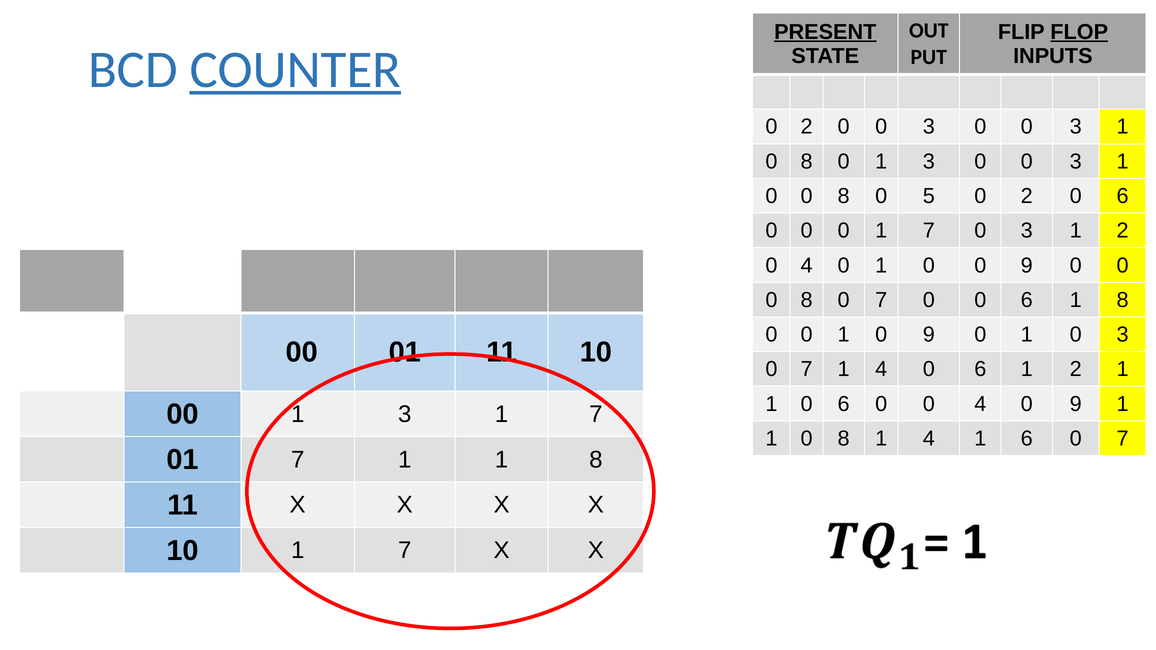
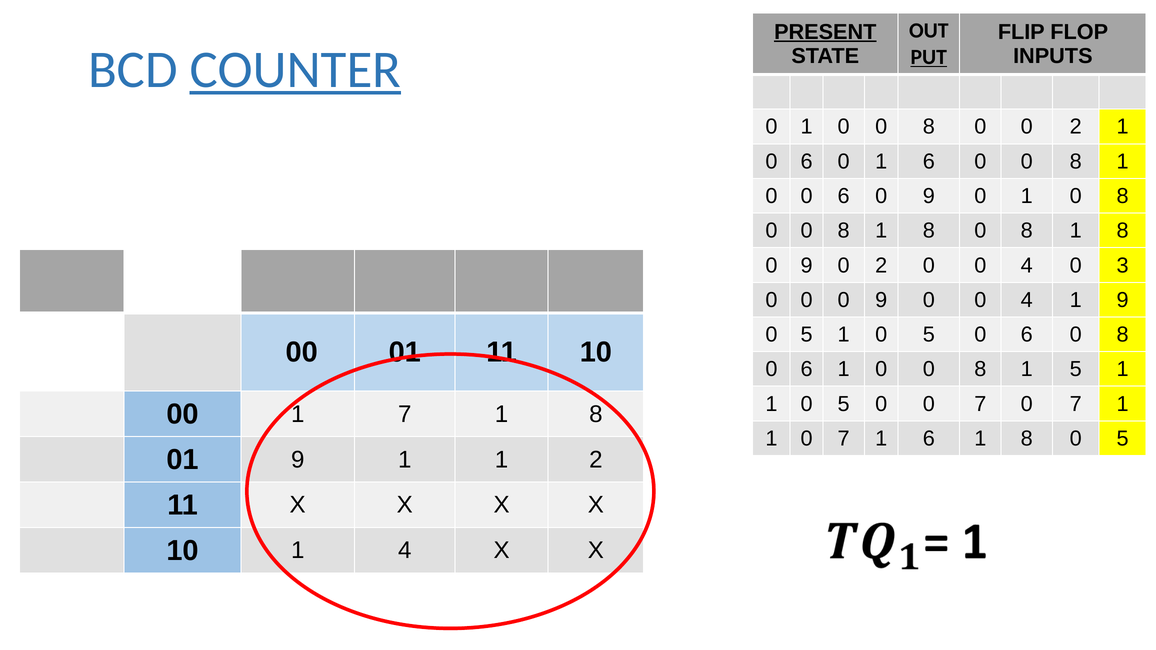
FLOP underline: present -> none (1079, 32)
PUT underline: none -> present (929, 57)
2: 2 -> 1 (807, 127)
3: 3 -> 8 (929, 127)
3: 3 -> 2 (1076, 127)
8: 8 -> 6 (807, 162)
0 1 3: 3 -> 6 (929, 162)
3: 3 -> 8 (1076, 162)
8: 8 -> 6 (844, 196)
5: 5 -> 9 (929, 196)
2: 2 -> 1 (1027, 196)
6: 6 -> 8 (1123, 196)
0: 0 -> 8 (844, 231)
7: 7 -> 8 (929, 231)
3: 3 -> 8 (1027, 231)
2: 2 -> 8 (1123, 231)
4: 4 -> 9 (807, 265)
1: 1 -> 2 (881, 265)
9: 9 -> 4 (1027, 265)
0: 0 -> 3 (1123, 265)
8: 8 -> 0 (807, 300)
7: 7 -> 9 (881, 300)
6: 6 -> 4 (1027, 300)
8: 8 -> 9 (1123, 300)
0: 0 -> 5 (807, 335)
9: 9 -> 5 (929, 335)
1: 1 -> 6 (1027, 335)
3: 3 -> 8 (1123, 335)
7: 7 -> 6 (807, 369)
4: 4 -> 0 (881, 369)
6: 6 -> 8 (980, 369)
2: 2 -> 5 (1076, 369)
6: 6 -> 5 (844, 404)
0 0 4: 4 -> 7 (980, 404)
9: 9 -> 7 (1076, 404)
3: 3 -> 7 (405, 414)
7: 7 -> 8 (596, 414)
8: 8 -> 7 (844, 439)
4: 4 -> 6 (929, 439)
6: 6 -> 8 (1027, 439)
7: 7 -> 5 (1123, 439)
01 7: 7 -> 9 (298, 460)
1 1 8: 8 -> 2 (596, 460)
10 1 7: 7 -> 4 (405, 551)
